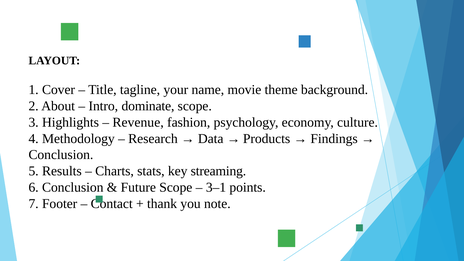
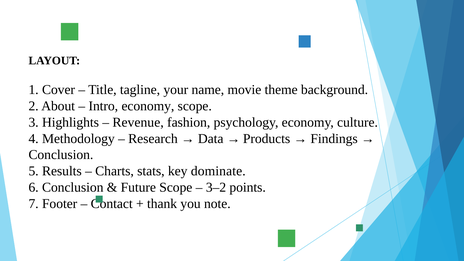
Intro dominate: dominate -> economy (148, 106)
streaming: streaming -> dominate (218, 171)
3–1: 3–1 -> 3–2 (216, 187)
